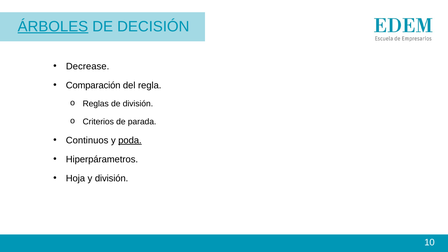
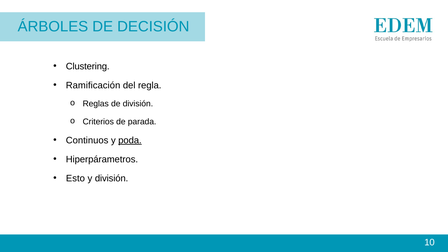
ÁRBOLES underline: present -> none (53, 27)
Decrease: Decrease -> Clustering (88, 66)
Comparación: Comparación -> Ramificación (93, 85)
Hoja: Hoja -> Esto (75, 178)
